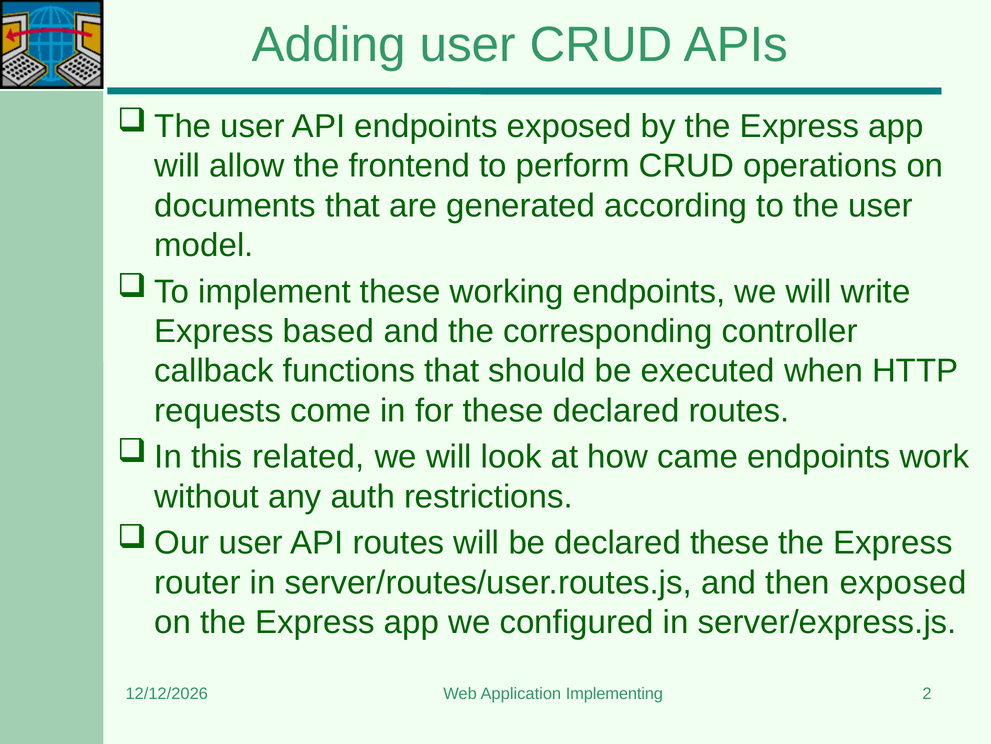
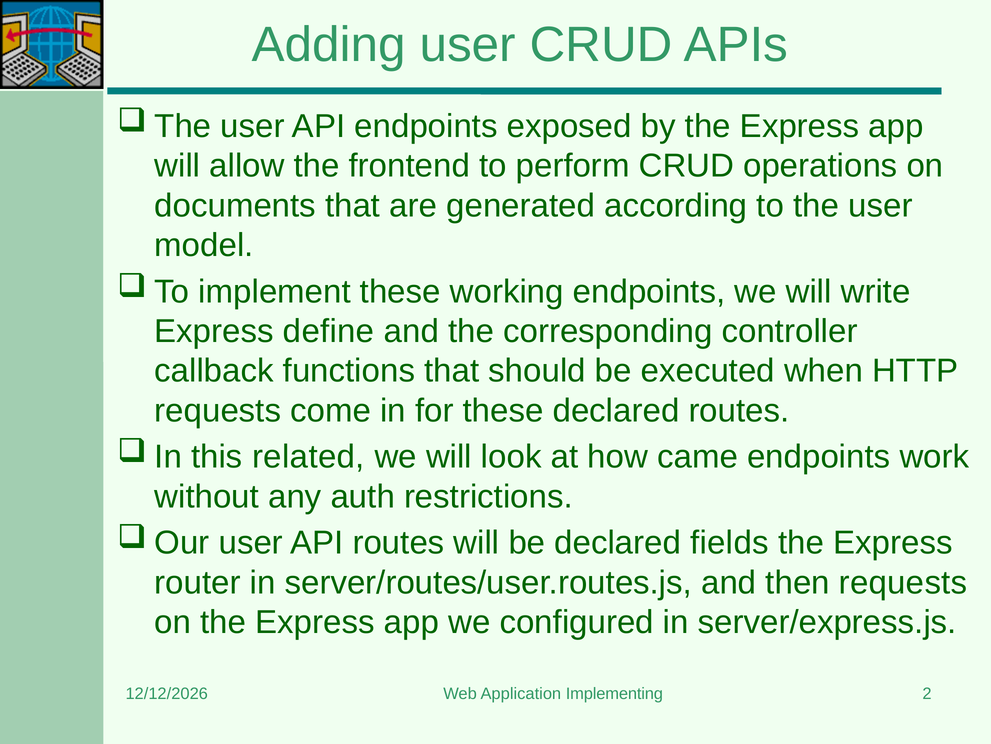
based: based -> define (329, 331)
declared these: these -> fields (729, 542)
then exposed: exposed -> requests (903, 582)
